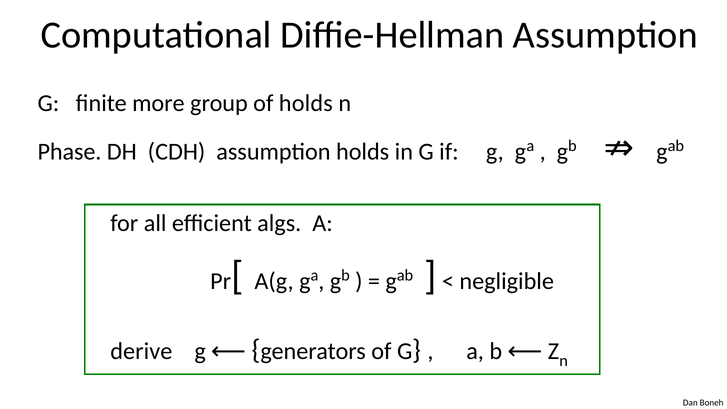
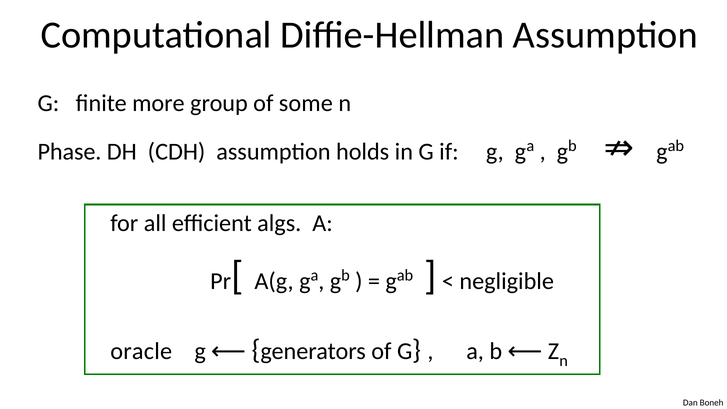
of holds: holds -> some (306, 103)
derive: derive -> oracle (141, 351)
